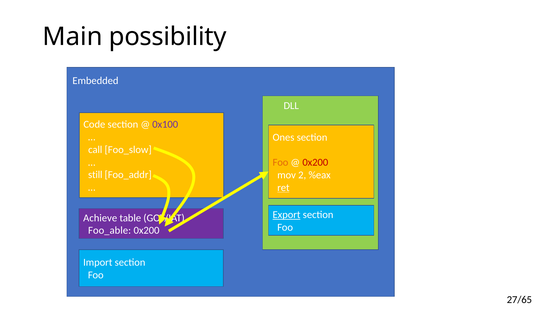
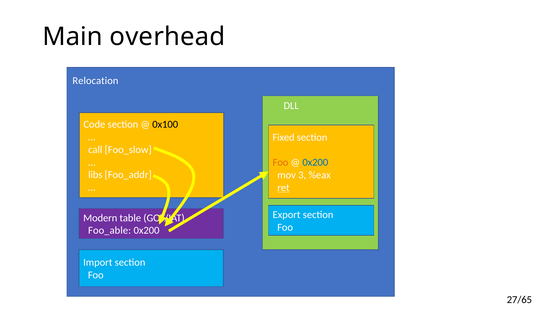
possibility: possibility -> overhead (167, 37)
Embedded: Embedded -> Relocation (95, 80)
0x100 colour: purple -> black (165, 124)
Ones: Ones -> Fixed (284, 137)
0x200 colour: red -> blue (315, 162)
still: still -> libs (95, 174)
2: 2 -> 3 (302, 175)
Export underline: present -> none (287, 214)
Achieve: Achieve -> Modern (100, 218)
